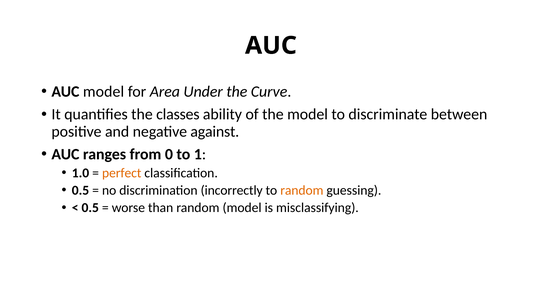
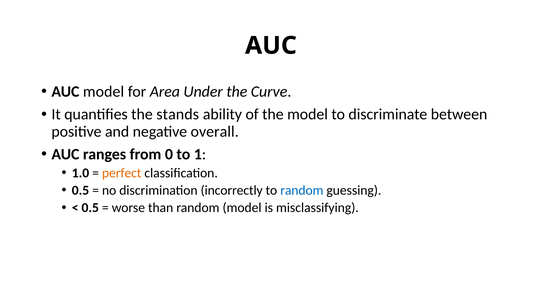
classes: classes -> stands (178, 114)
against: against -> overall (215, 131)
random colour: orange -> blue (302, 190)
